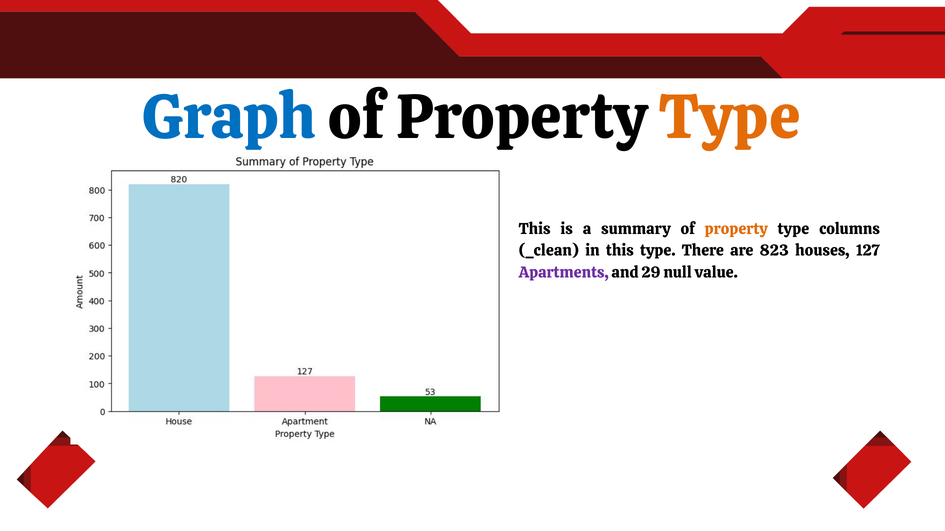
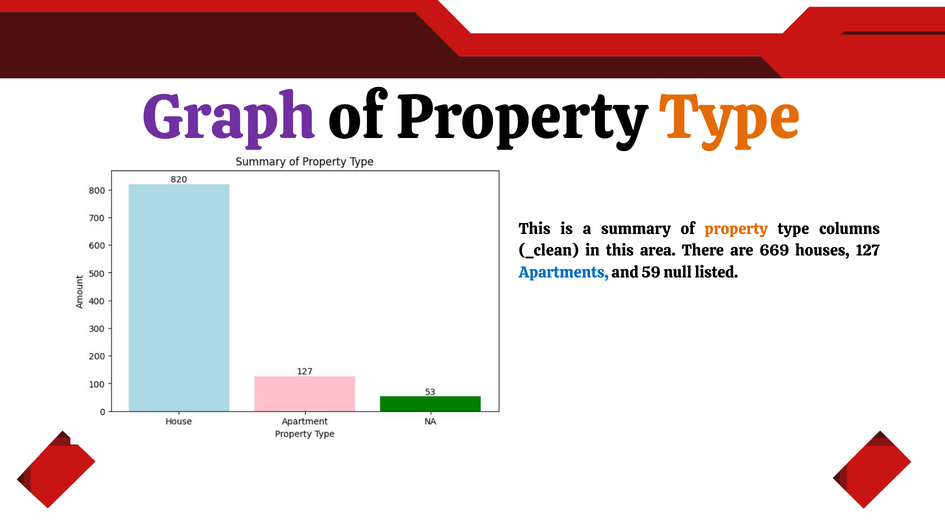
Graph colour: blue -> purple (229, 118)
this type: type -> area (658, 251)
823: 823 -> 669 (774, 251)
Apartments colour: purple -> blue (564, 273)
29: 29 -> 59 (651, 273)
value: value -> listed (716, 273)
